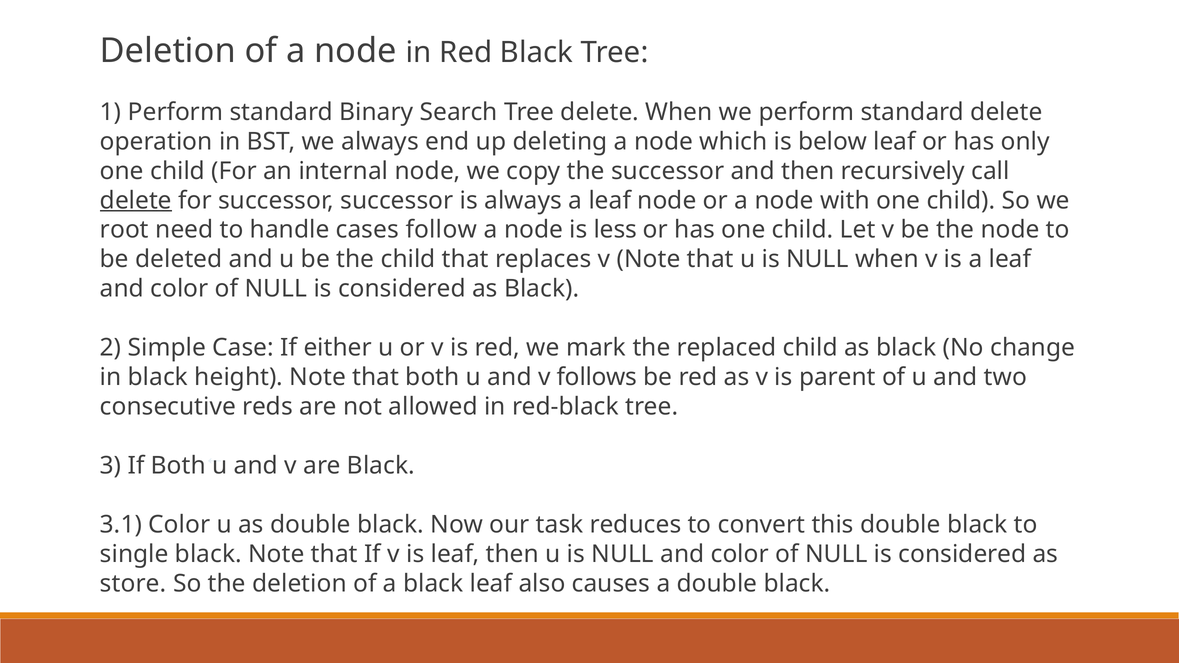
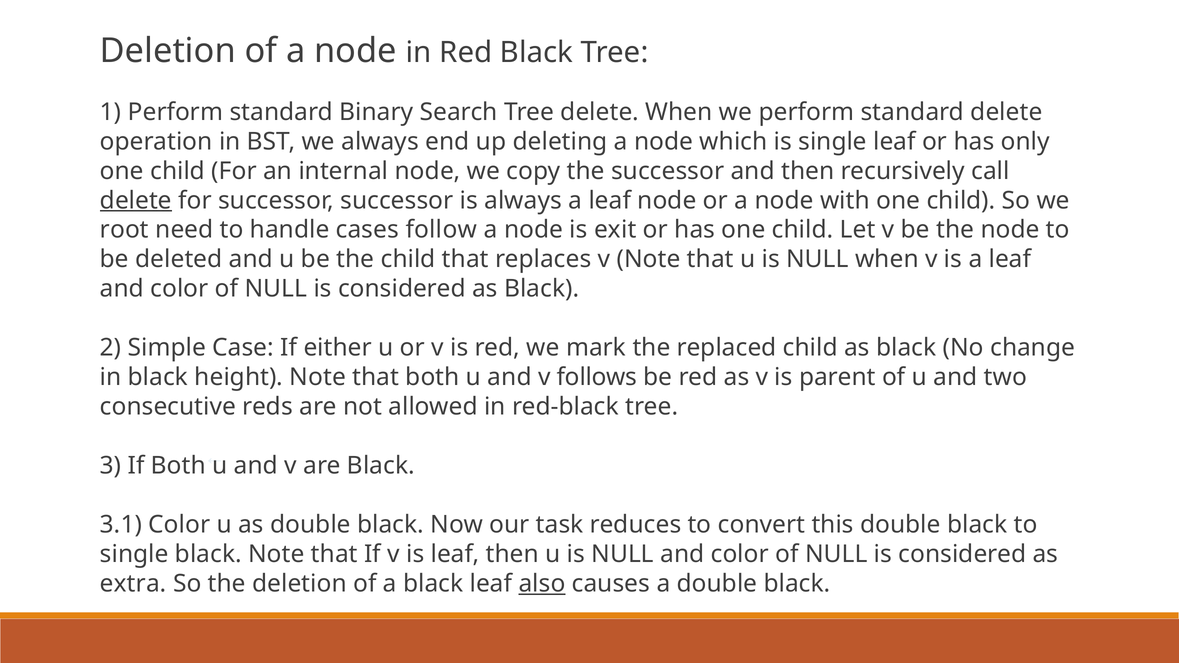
is below: below -> single (833, 141)
less: less -> exit (615, 230)
store: store -> extra (133, 584)
also underline: none -> present (542, 584)
